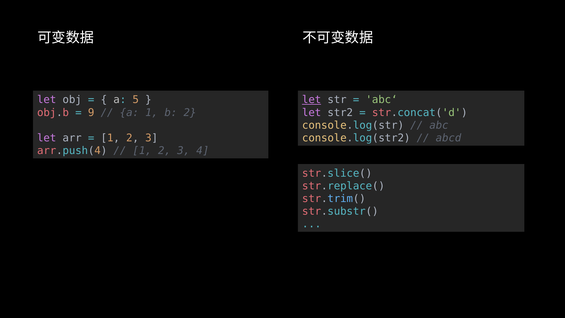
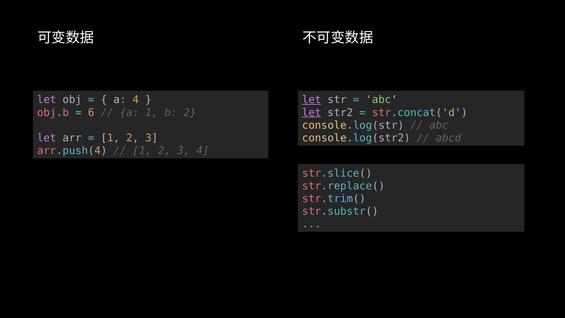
a 5: 5 -> 4 (136, 100)
9: 9 -> 6 (91, 112)
let underline: none -> present (312, 112)
